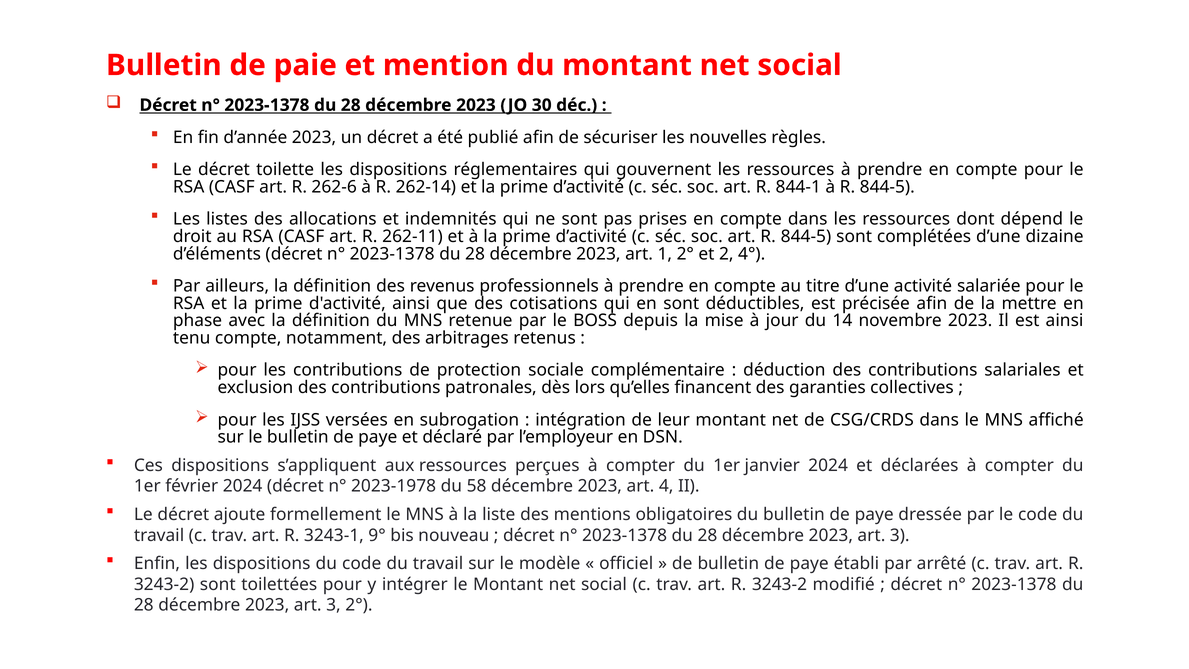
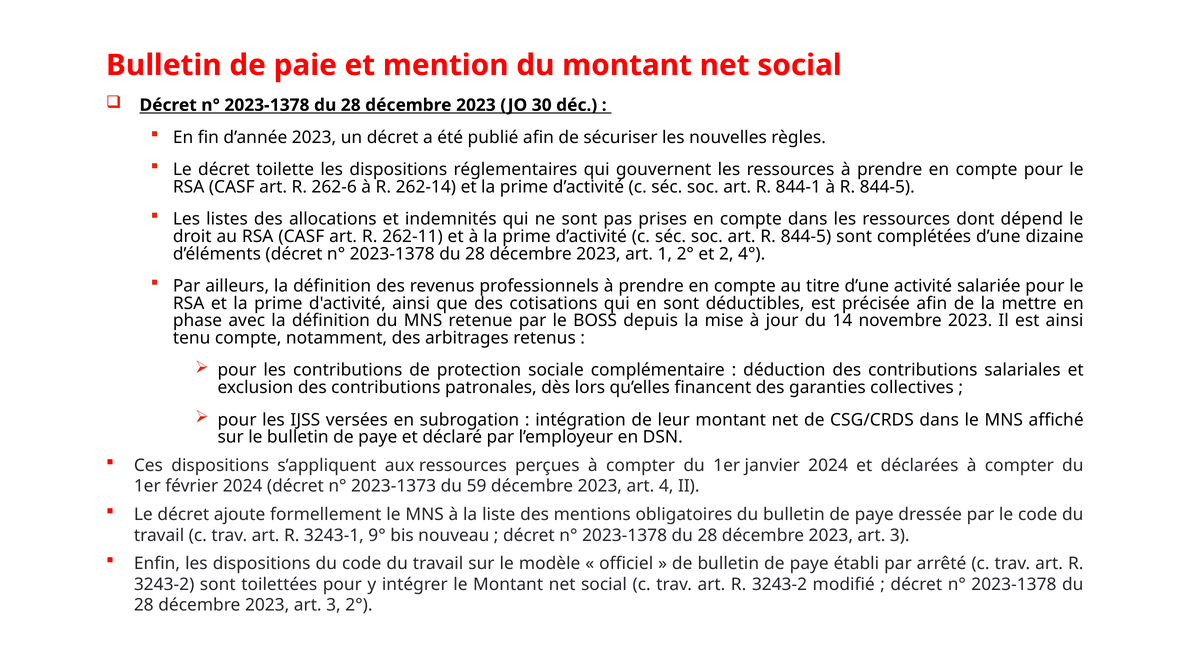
2023-1978: 2023-1978 -> 2023-1373 (394, 486)
58: 58 -> 59 (477, 486)
